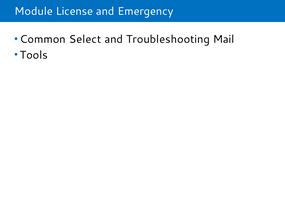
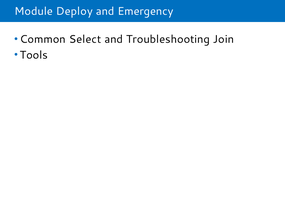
License: License -> Deploy (74, 11)
Mail: Mail -> Join (224, 39)
